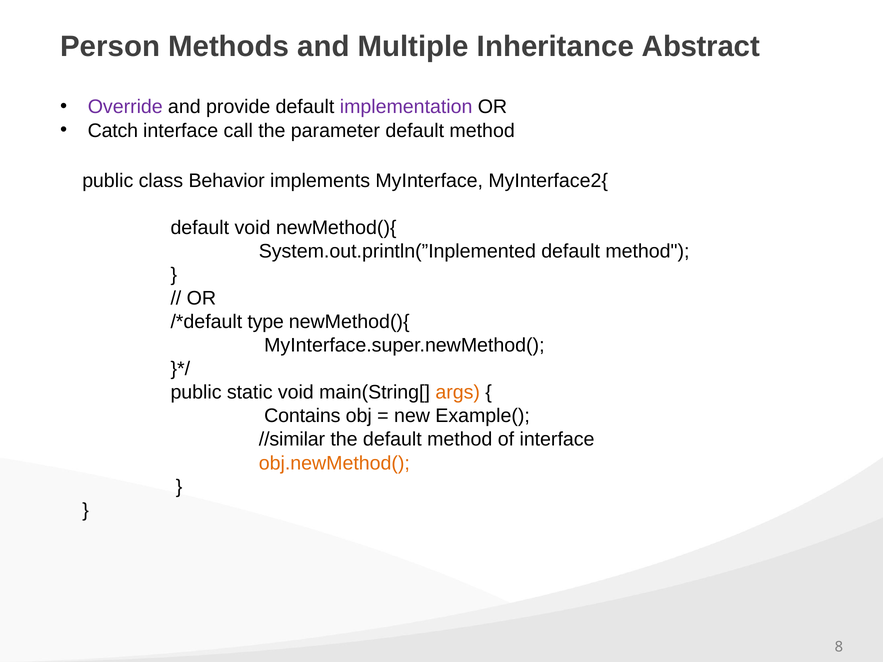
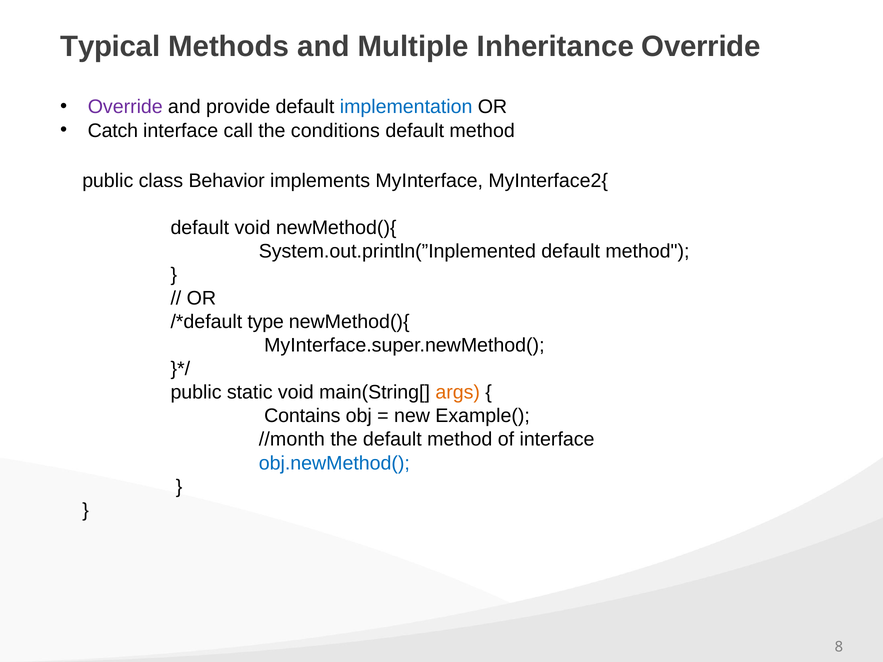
Person: Person -> Typical (110, 47)
Inheritance Abstract: Abstract -> Override (701, 47)
implementation colour: purple -> blue (406, 107)
parameter: parameter -> conditions (335, 131)
//similar: //similar -> //month (292, 440)
obj.newMethod( colour: orange -> blue (334, 463)
